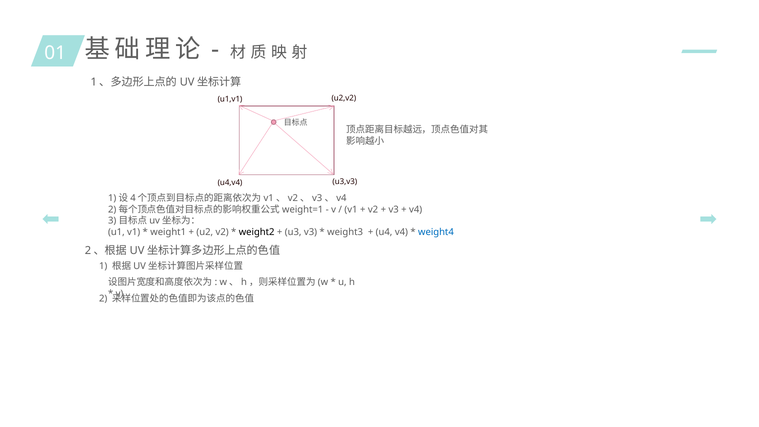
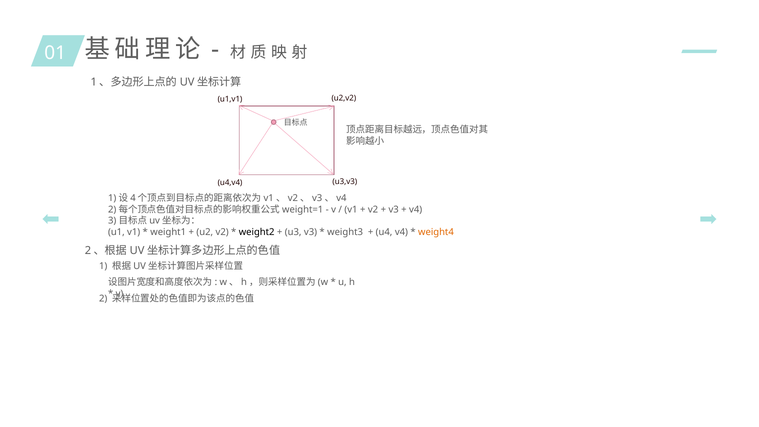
weight4 colour: blue -> orange (436, 232)
